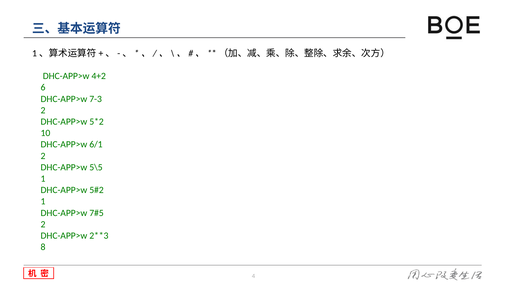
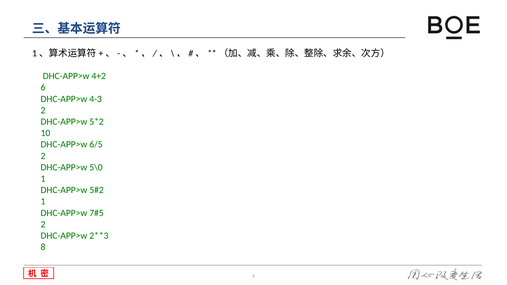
7-3: 7-3 -> 4-3 (96, 99)
6/1: 6/1 -> 6/5 (96, 145)
5\5: 5\5 -> 5\0 (96, 167)
